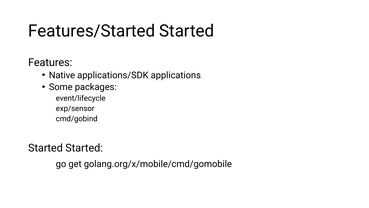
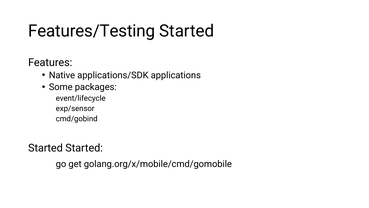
Features/Started: Features/Started -> Features/Testing (92, 31)
